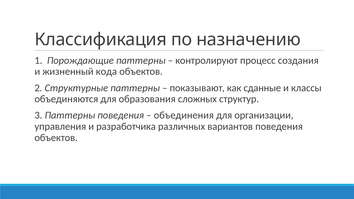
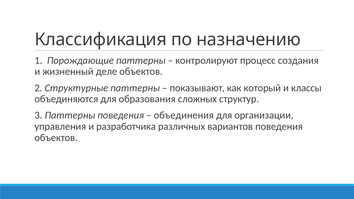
кода: кода -> деле (106, 72)
сданные: сданные -> который (262, 88)
